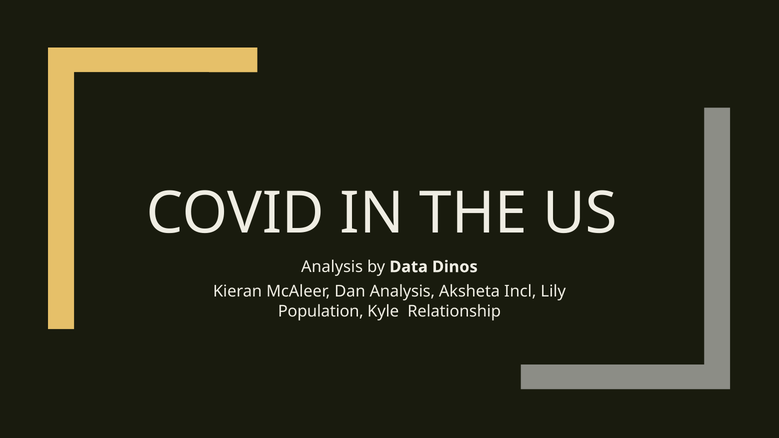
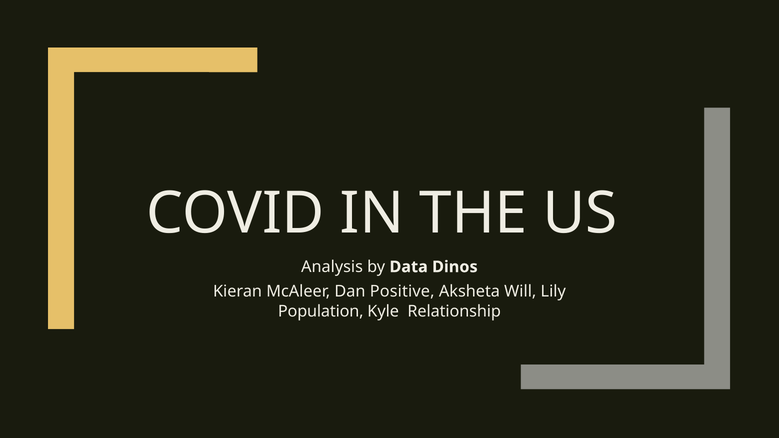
Dan Analysis: Analysis -> Positive (402, 292)
Incl: Incl -> Will (520, 292)
